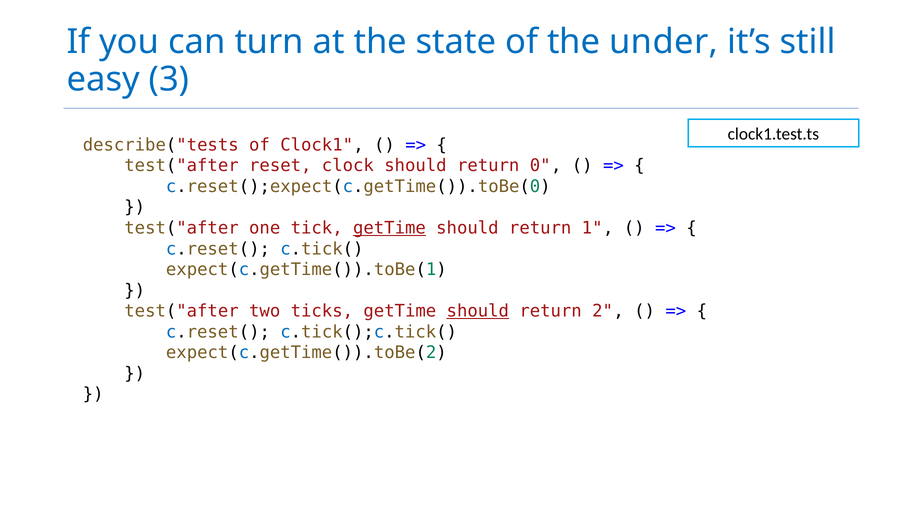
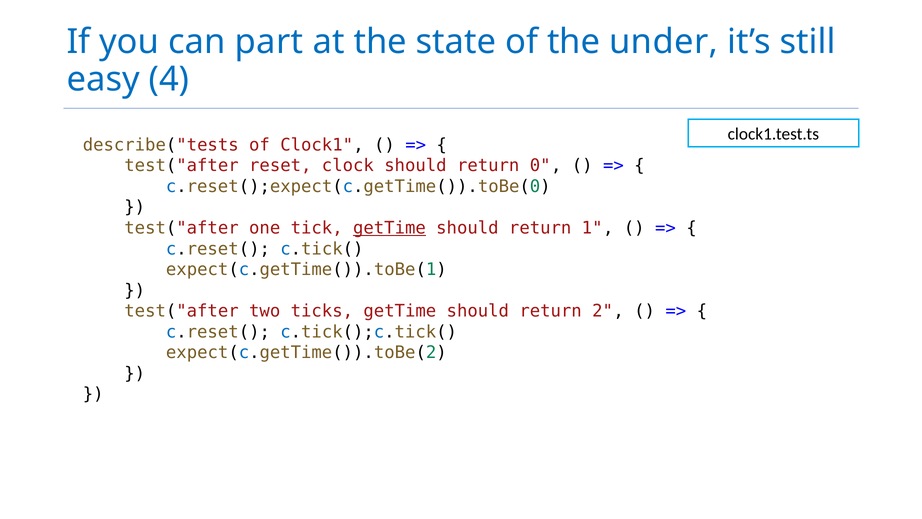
turn: turn -> part (269, 42)
3: 3 -> 4 (169, 79)
should underline: present -> none (478, 311)
